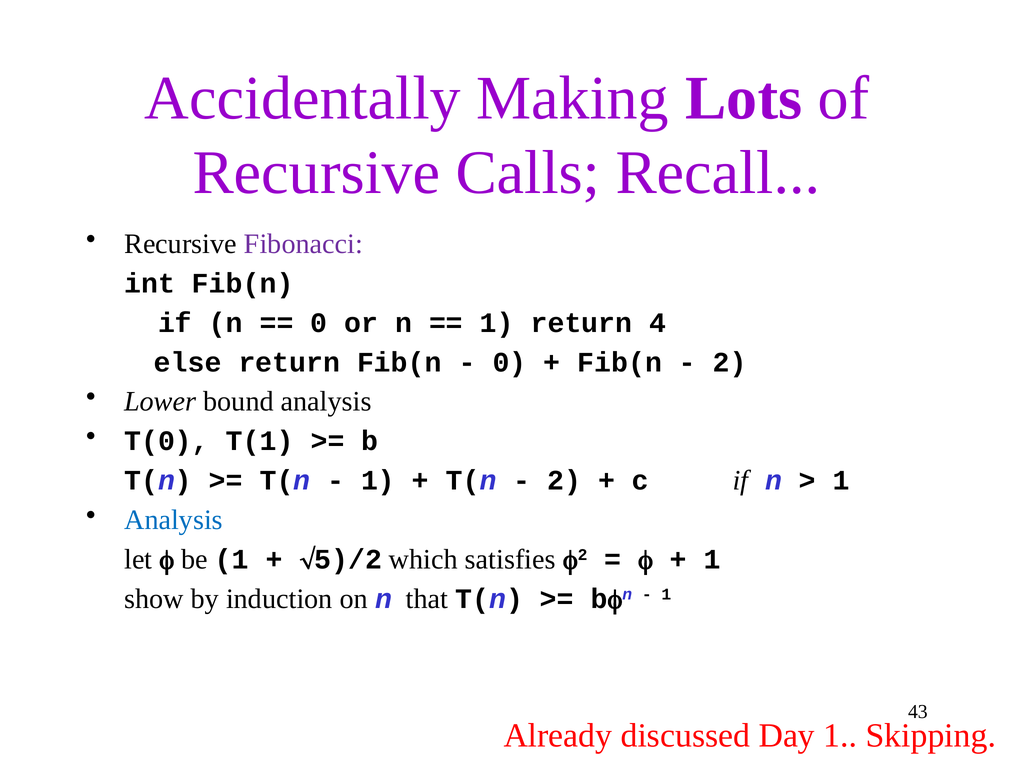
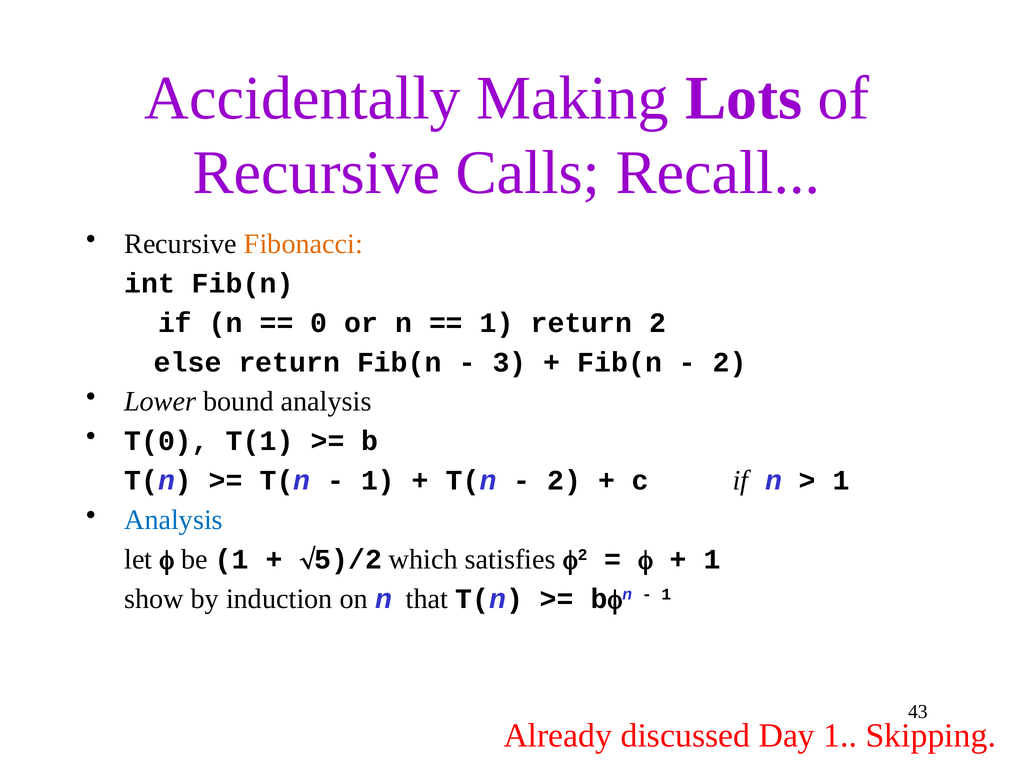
Fibonacci colour: purple -> orange (303, 244)
return 4: 4 -> 2 (658, 323)
0: 0 -> 3 (509, 362)
